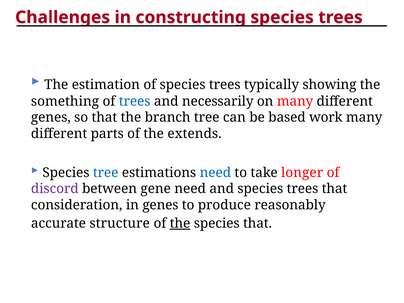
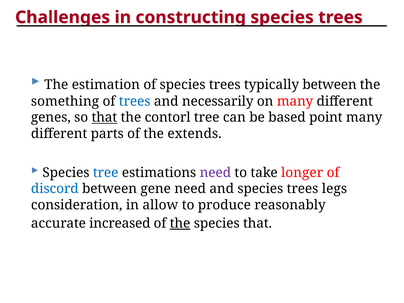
typically showing: showing -> between (330, 85)
that underline: none -> present (104, 117)
branch: branch -> contorl (168, 117)
work: work -> point (326, 117)
need colour: blue -> purple (215, 173)
discord colour: purple -> blue (55, 189)
trees that: that -> legs (334, 189)
in genes: genes -> allow (160, 205)
structure: structure -> increased (120, 223)
